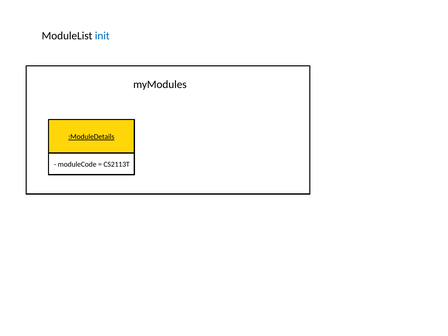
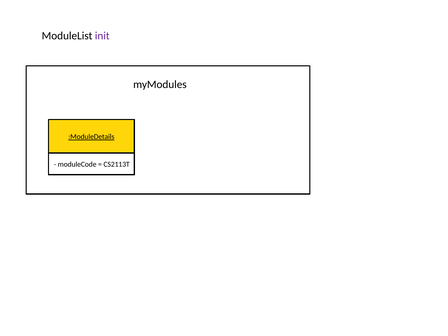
init colour: blue -> purple (102, 36)
